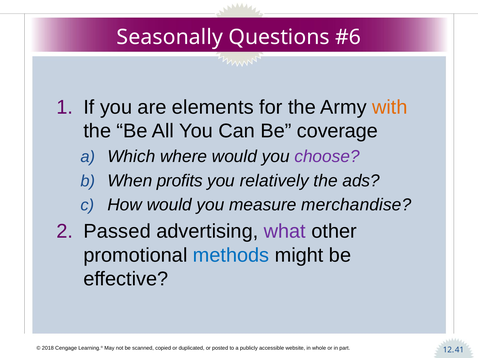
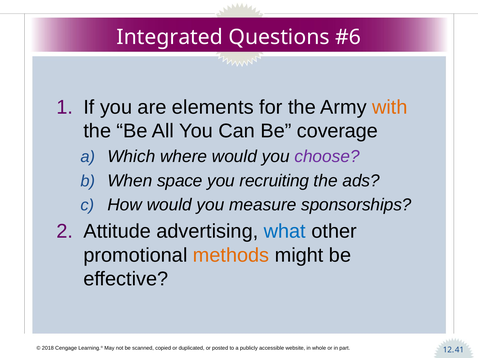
Seasonally: Seasonally -> Integrated (170, 37)
profits: profits -> space (180, 181)
relatively: relatively -> recruiting (274, 181)
merchandise: merchandise -> sponsorships (356, 205)
Passed: Passed -> Attitude (117, 232)
what colour: purple -> blue (285, 232)
methods colour: blue -> orange (231, 255)
